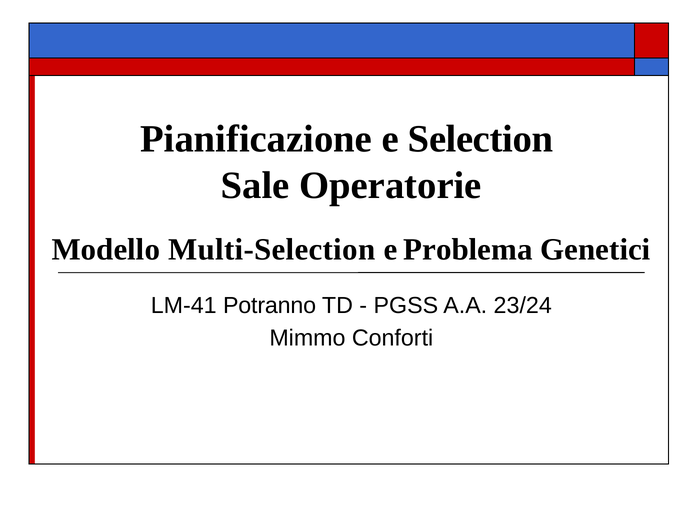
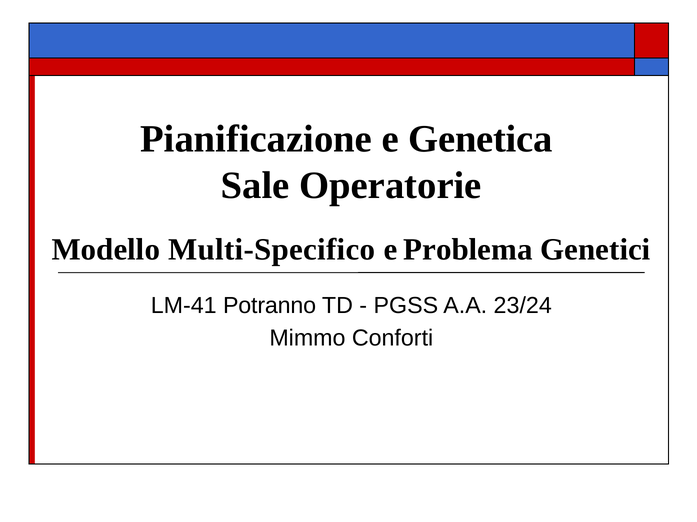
Selection: Selection -> Genetica (480, 139)
Multi-Selection: Multi-Selection -> Multi-Specifico (272, 250)
